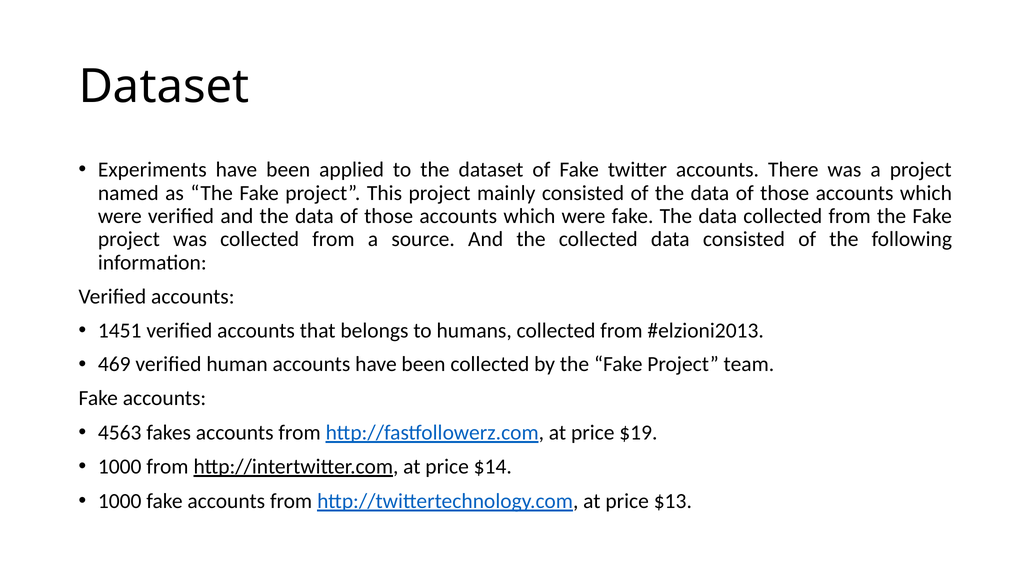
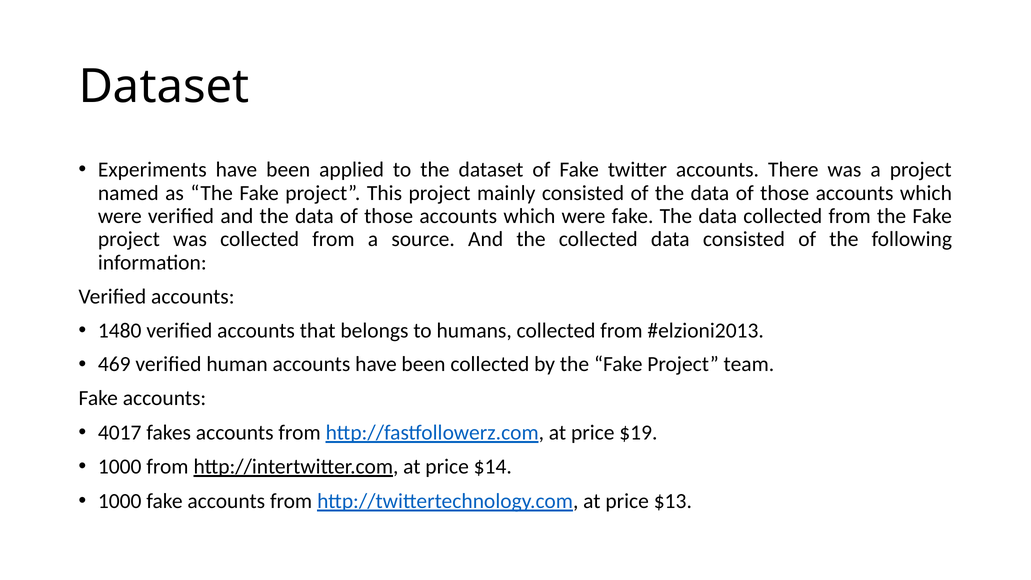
1451: 1451 -> 1480 (120, 330)
4563: 4563 -> 4017 (120, 433)
